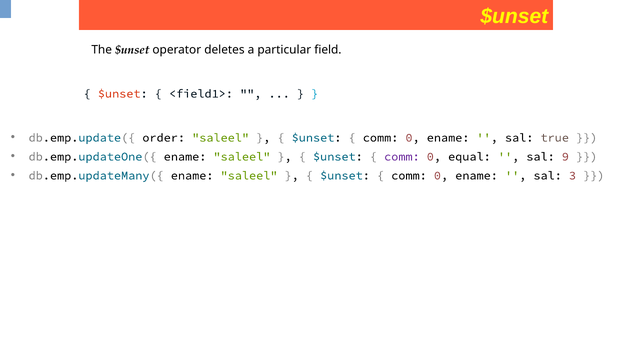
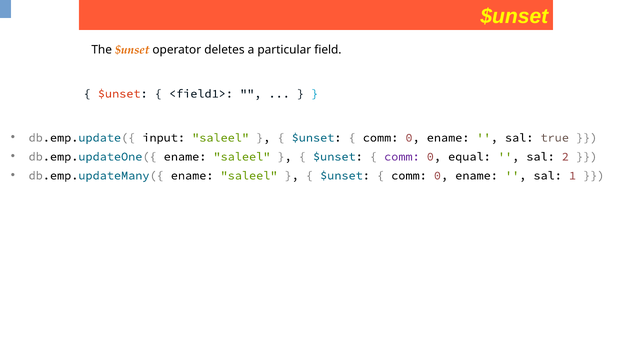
$unset colour: black -> orange (132, 50)
order: order -> input (164, 138)
9: 9 -> 2 (565, 157)
3: 3 -> 1 (573, 176)
